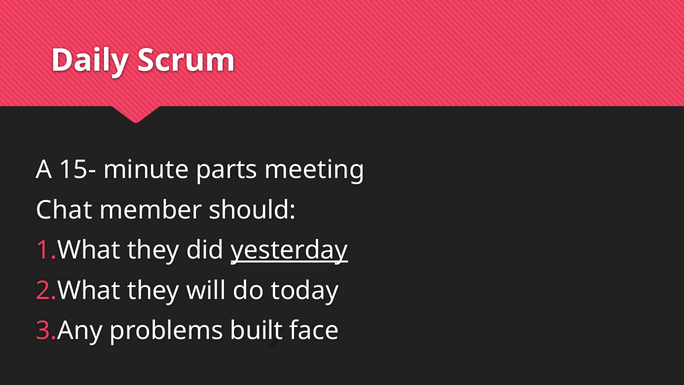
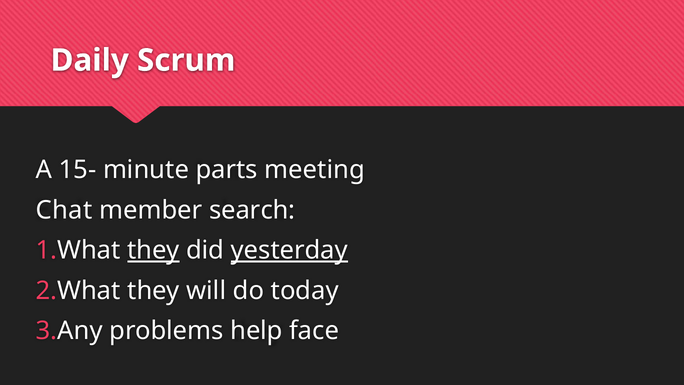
should: should -> search (252, 210)
they underline: none -> present (153, 250)
built: built -> help (256, 331)
